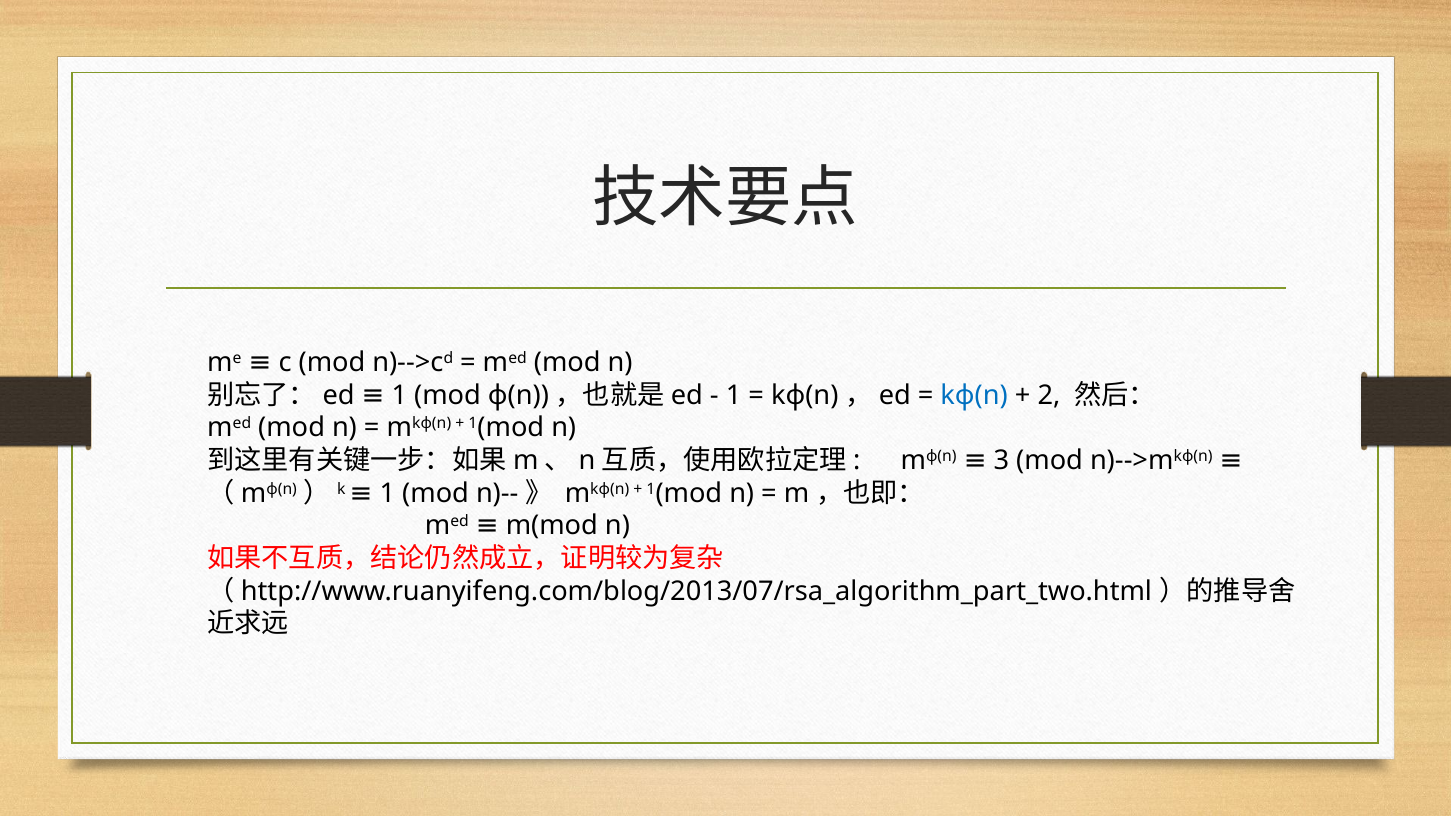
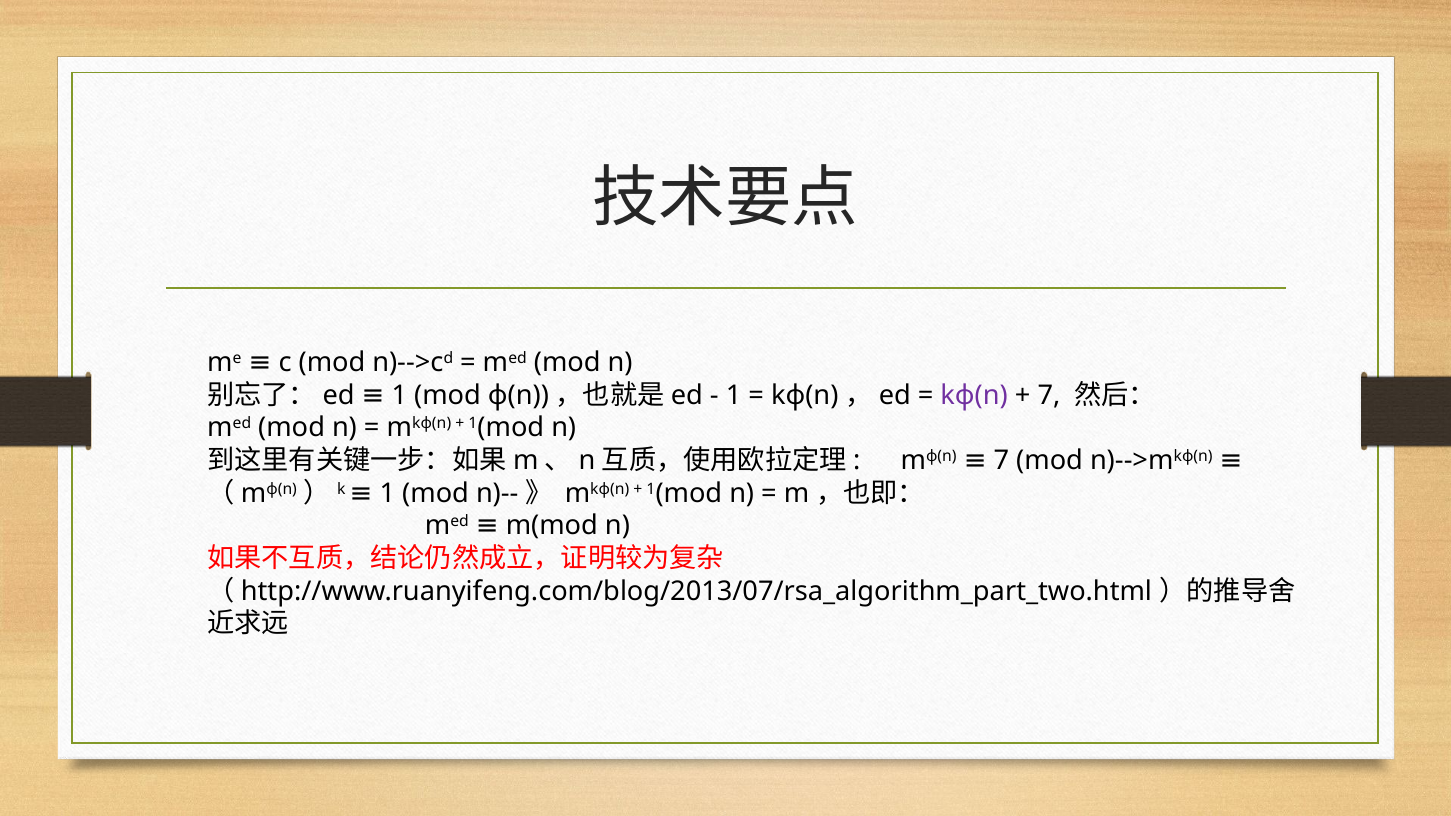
kφ(n colour: blue -> purple (974, 395)
2: 2 -> 7 (1049, 395)
mφ(n 3: 3 -> 7 (1001, 461)
